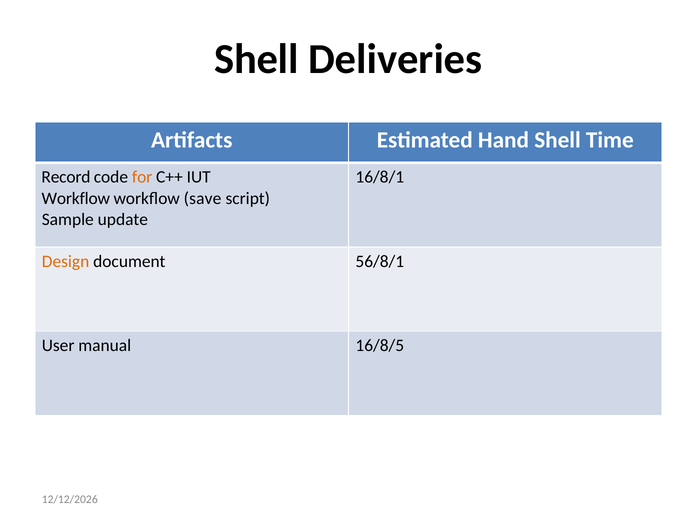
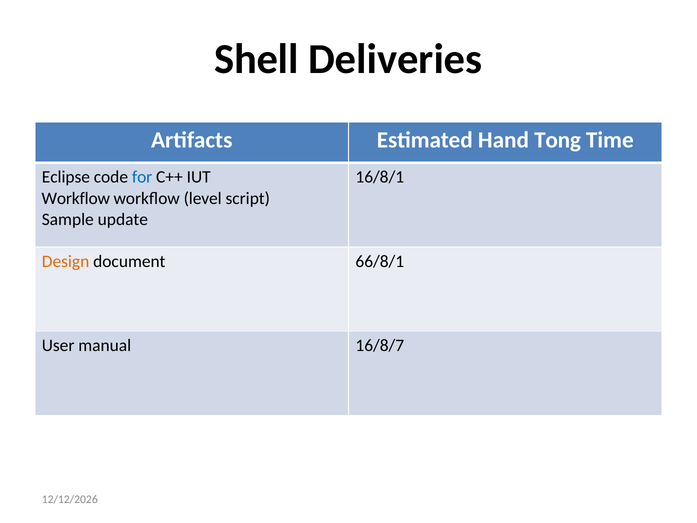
Hand Shell: Shell -> Tong (558, 140)
Record: Record -> Eclipse (66, 177)
for colour: orange -> blue (142, 177)
save: save -> level (203, 198)
56/8/1: 56/8/1 -> 66/8/1 (380, 261)
16/8/5: 16/8/5 -> 16/8/7 (380, 345)
